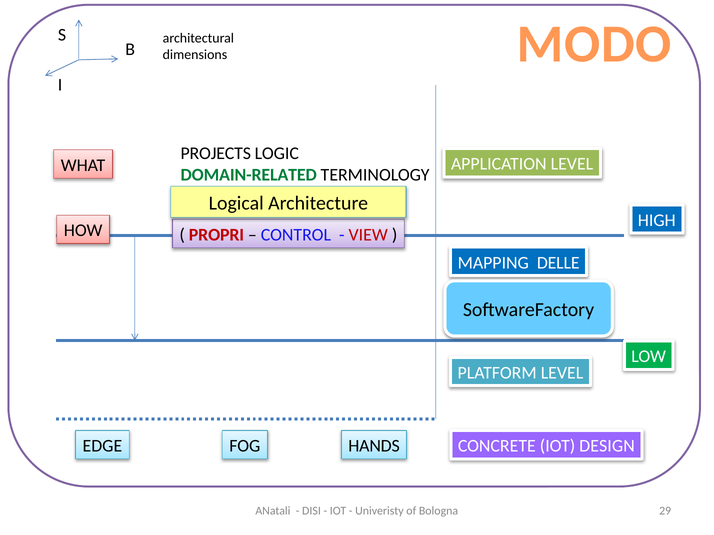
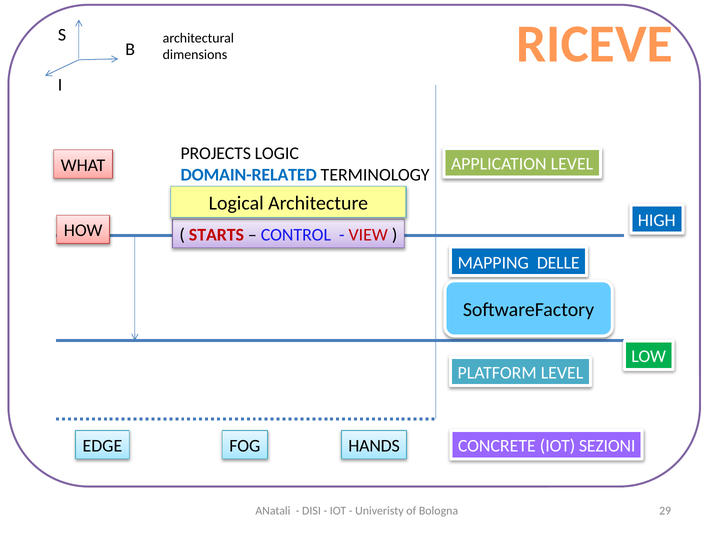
MODO: MODO -> RICEVE (594, 44)
DOMAIN-RELATED colour: green -> blue (249, 175)
PROPRI: PROPRI -> STARTS (216, 235)
DESIGN: DESIGN -> SEZIONI (607, 446)
